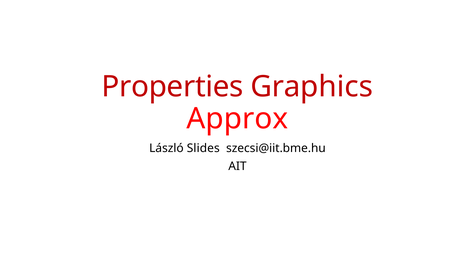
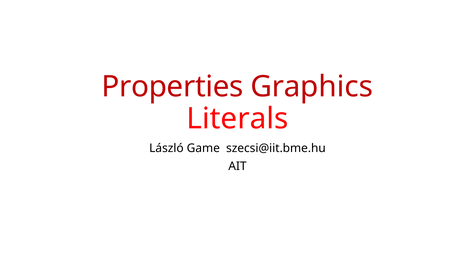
Approx: Approx -> Literals (237, 119)
Slides: Slides -> Game (203, 148)
